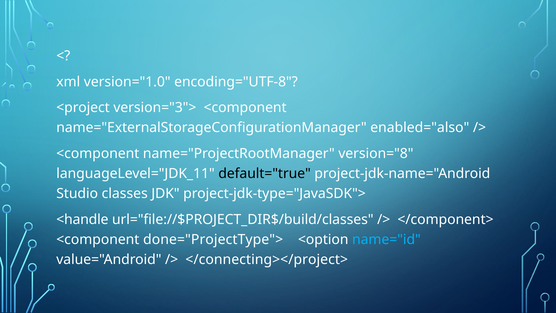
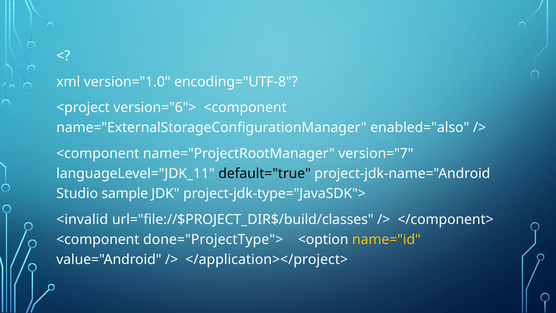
version="3">: version="3"> -> version="6"> (155, 108)
version="8: version="8 -> version="7 (376, 153)
classes: classes -> sample (125, 193)
<handle: <handle -> <invalid (82, 219)
name="id colour: light blue -> yellow (386, 239)
</connecting></project>: </connecting></project> -> </application></project> (267, 259)
